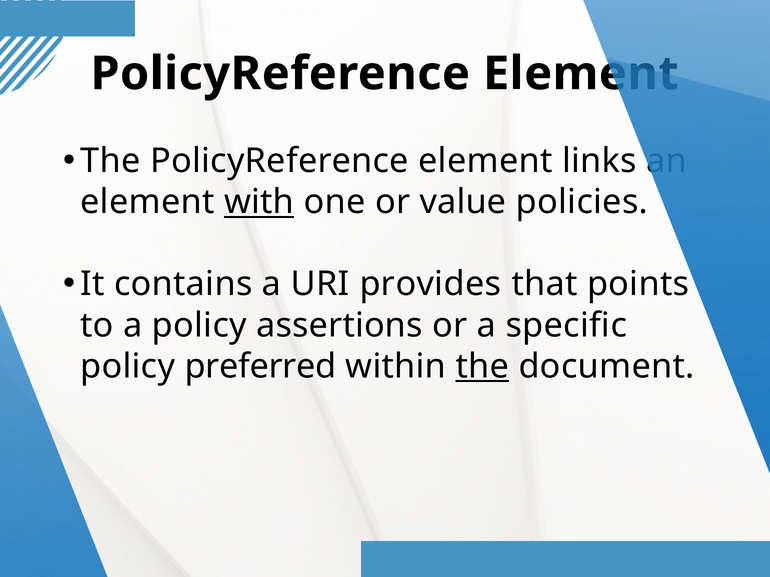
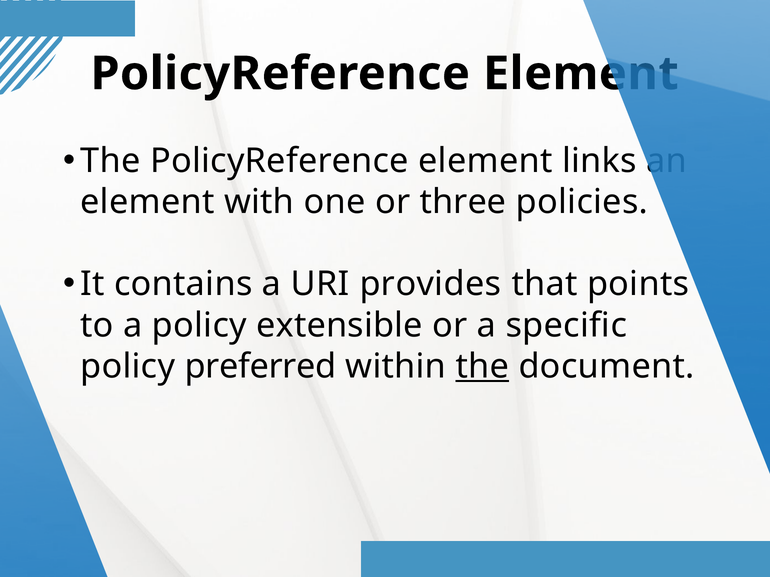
with underline: present -> none (259, 202)
value: value -> three (463, 202)
assertions: assertions -> extensible (339, 325)
